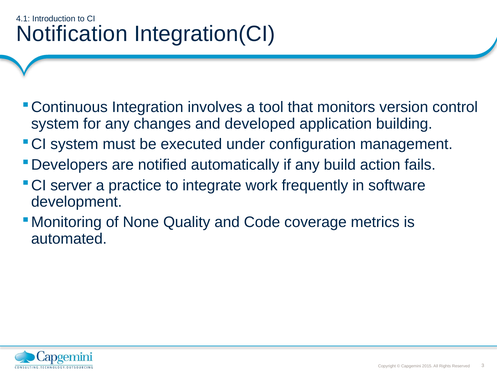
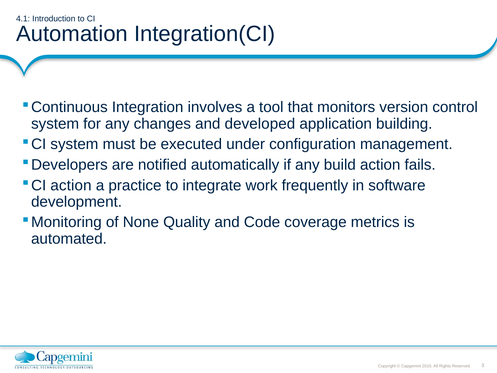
Notification: Notification -> Automation (72, 34)
server: server -> action (71, 185)
